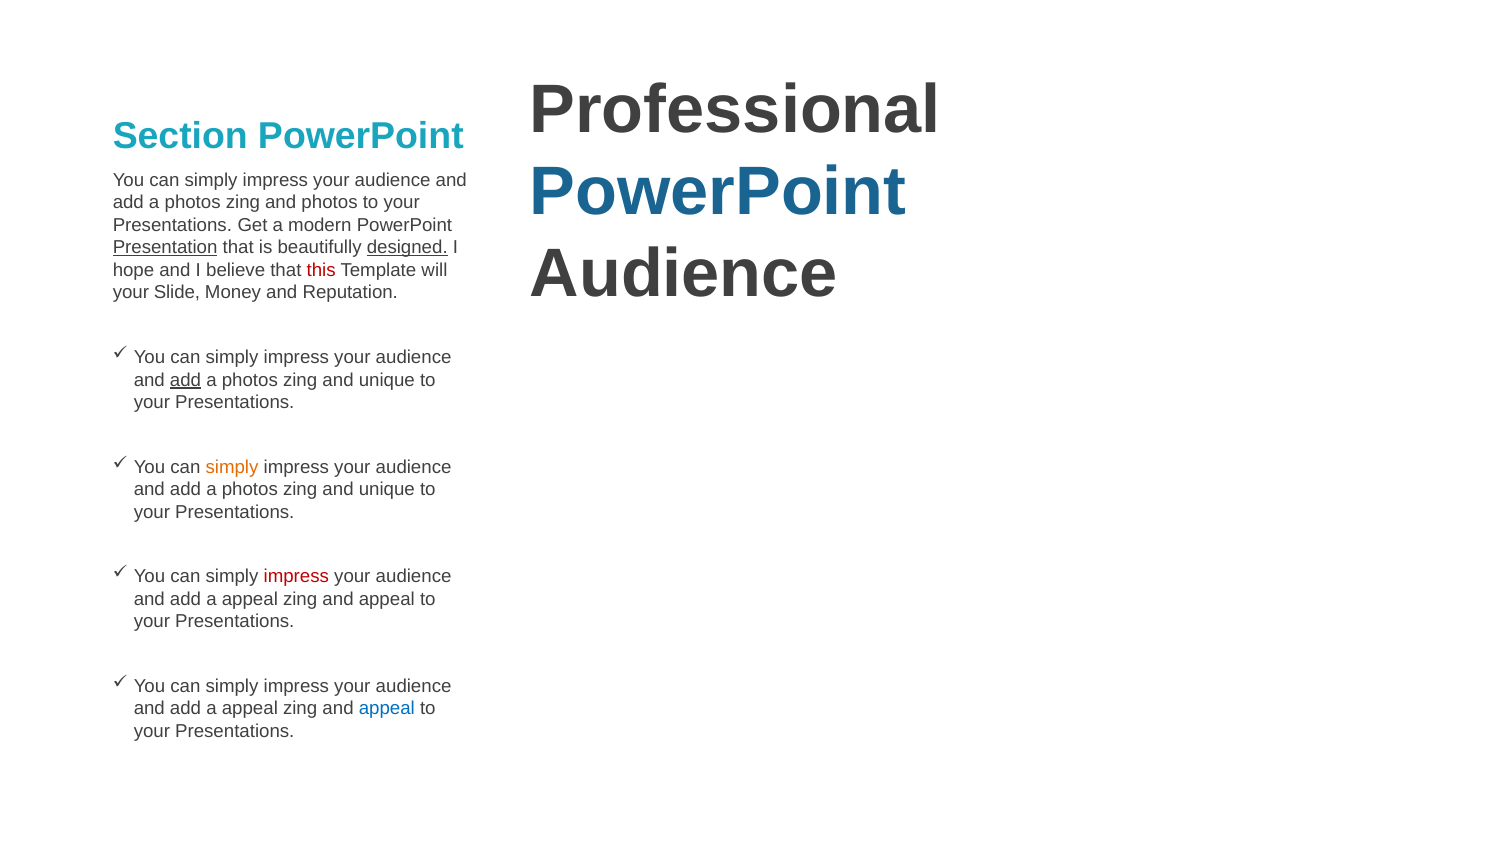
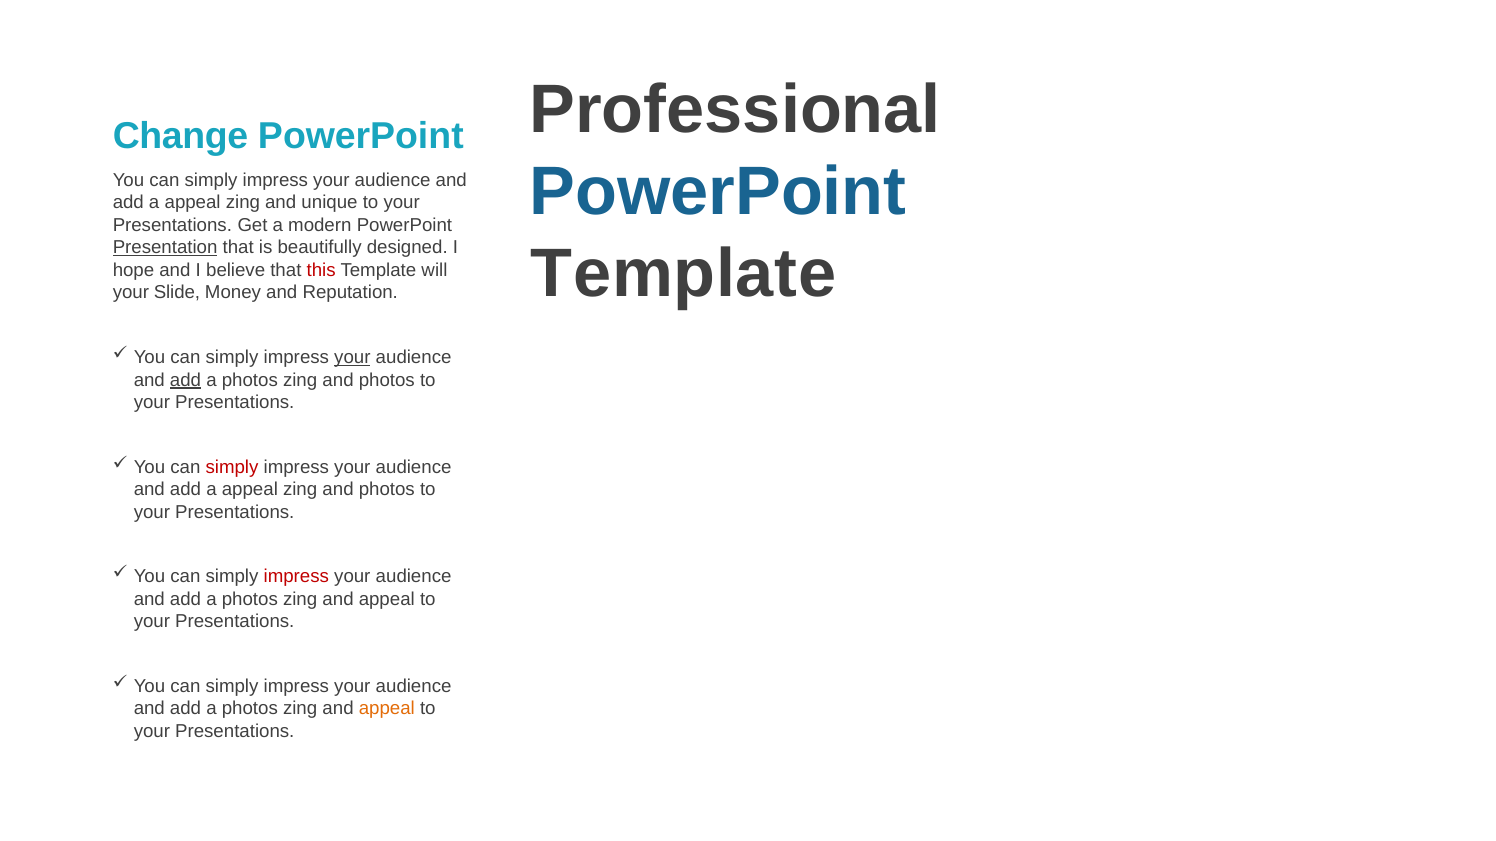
Section: Section -> Change (180, 136)
photos: photos -> appeal (193, 203)
and photos: photos -> unique (330, 203)
designed underline: present -> none (407, 248)
Audience: Audience -> Template (684, 274)
your underline: none -> present (352, 358)
unique: unique -> photos (387, 380)
simply colour: orange -> red (232, 467)
photos: photos -> appeal (250, 490)
unique: unique -> photos (387, 490)
appeal: appeal -> photos (250, 599)
appeal: appeal -> photos (250, 709)
appeal colour: blue -> orange (387, 709)
